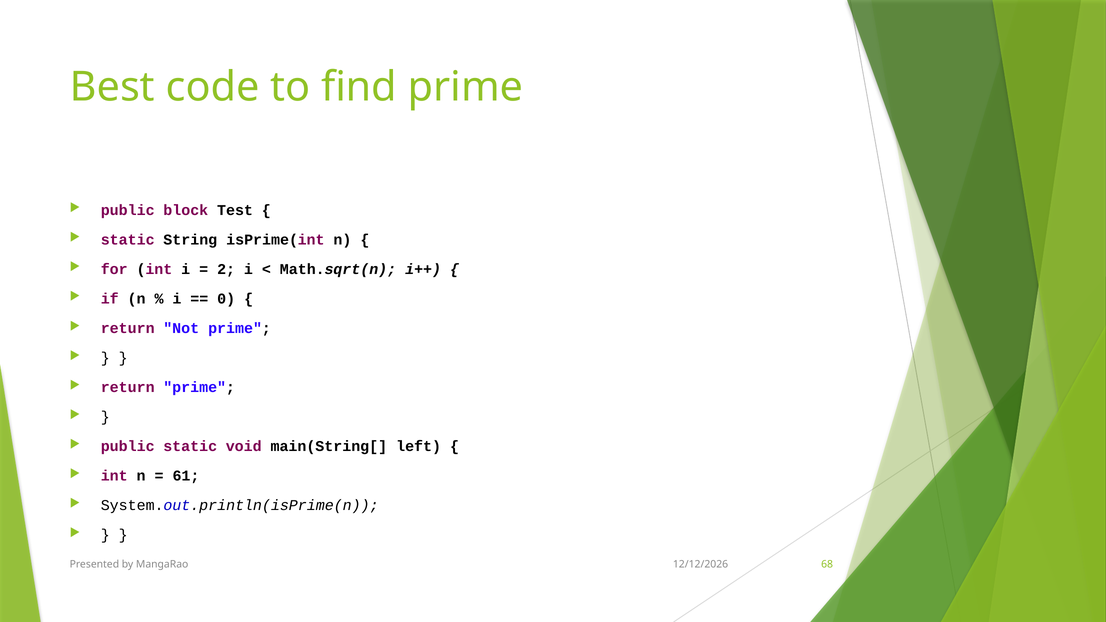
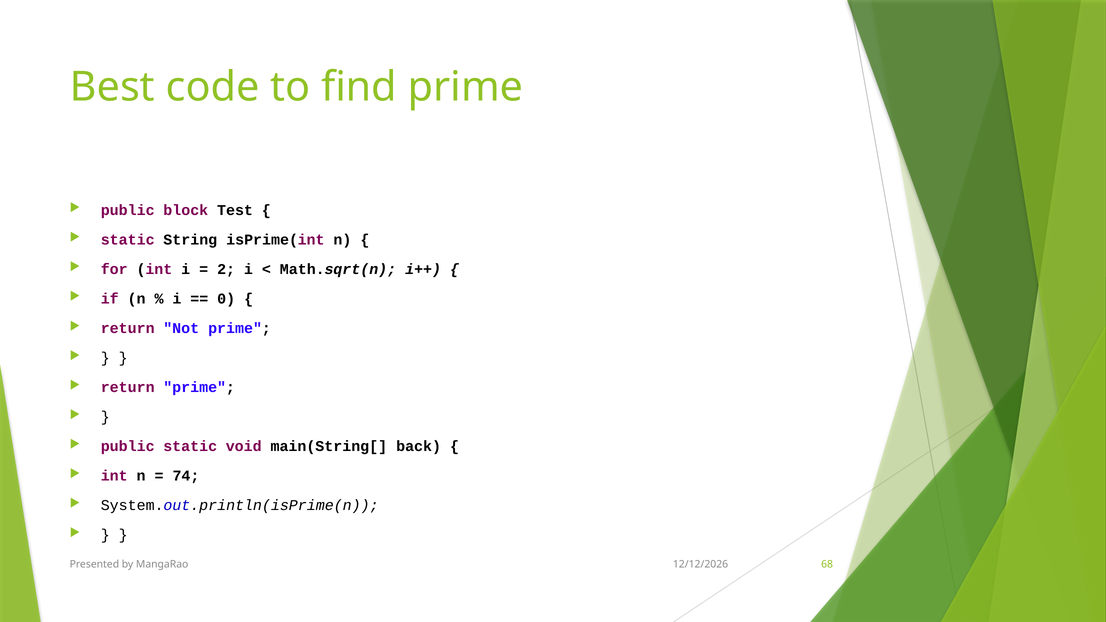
left: left -> back (419, 446)
61: 61 -> 74 (186, 476)
